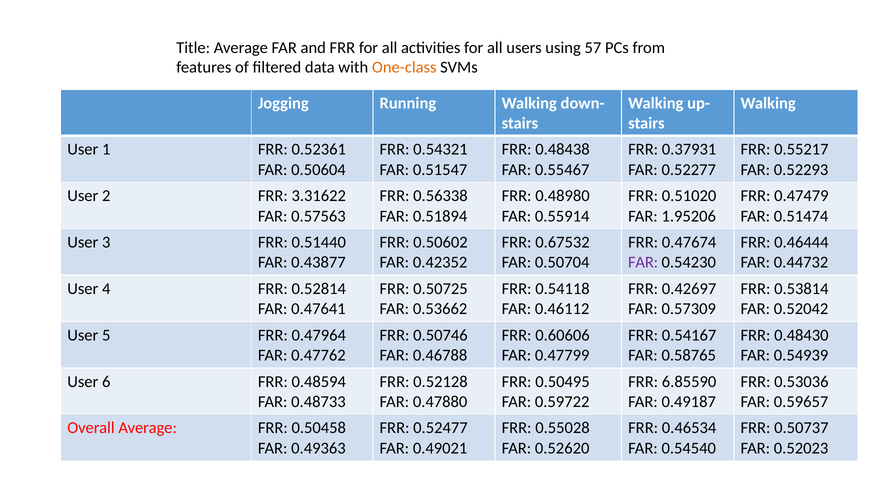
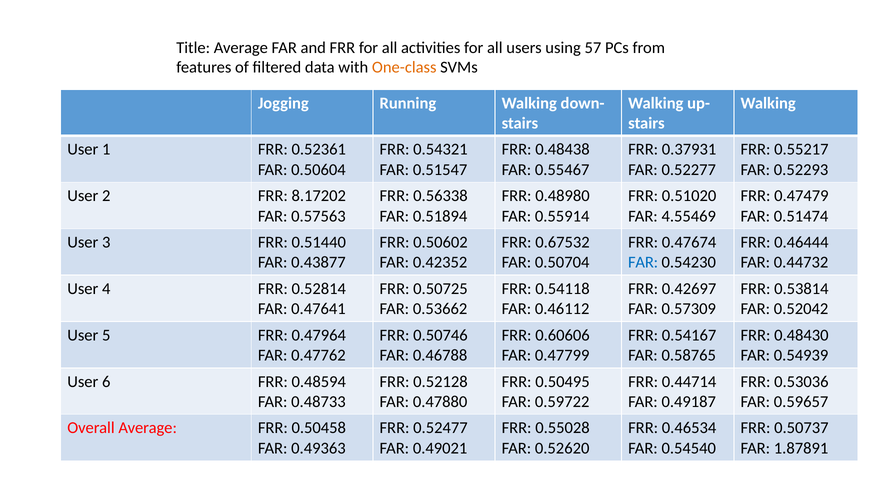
3.31622: 3.31622 -> 8.17202 (319, 196)
1.95206: 1.95206 -> 4.55469 (689, 216)
FAR colour: purple -> blue (643, 262)
6.85590: 6.85590 -> 0.44714 (689, 381)
0.52023: 0.52023 -> 1.87891 (801, 448)
